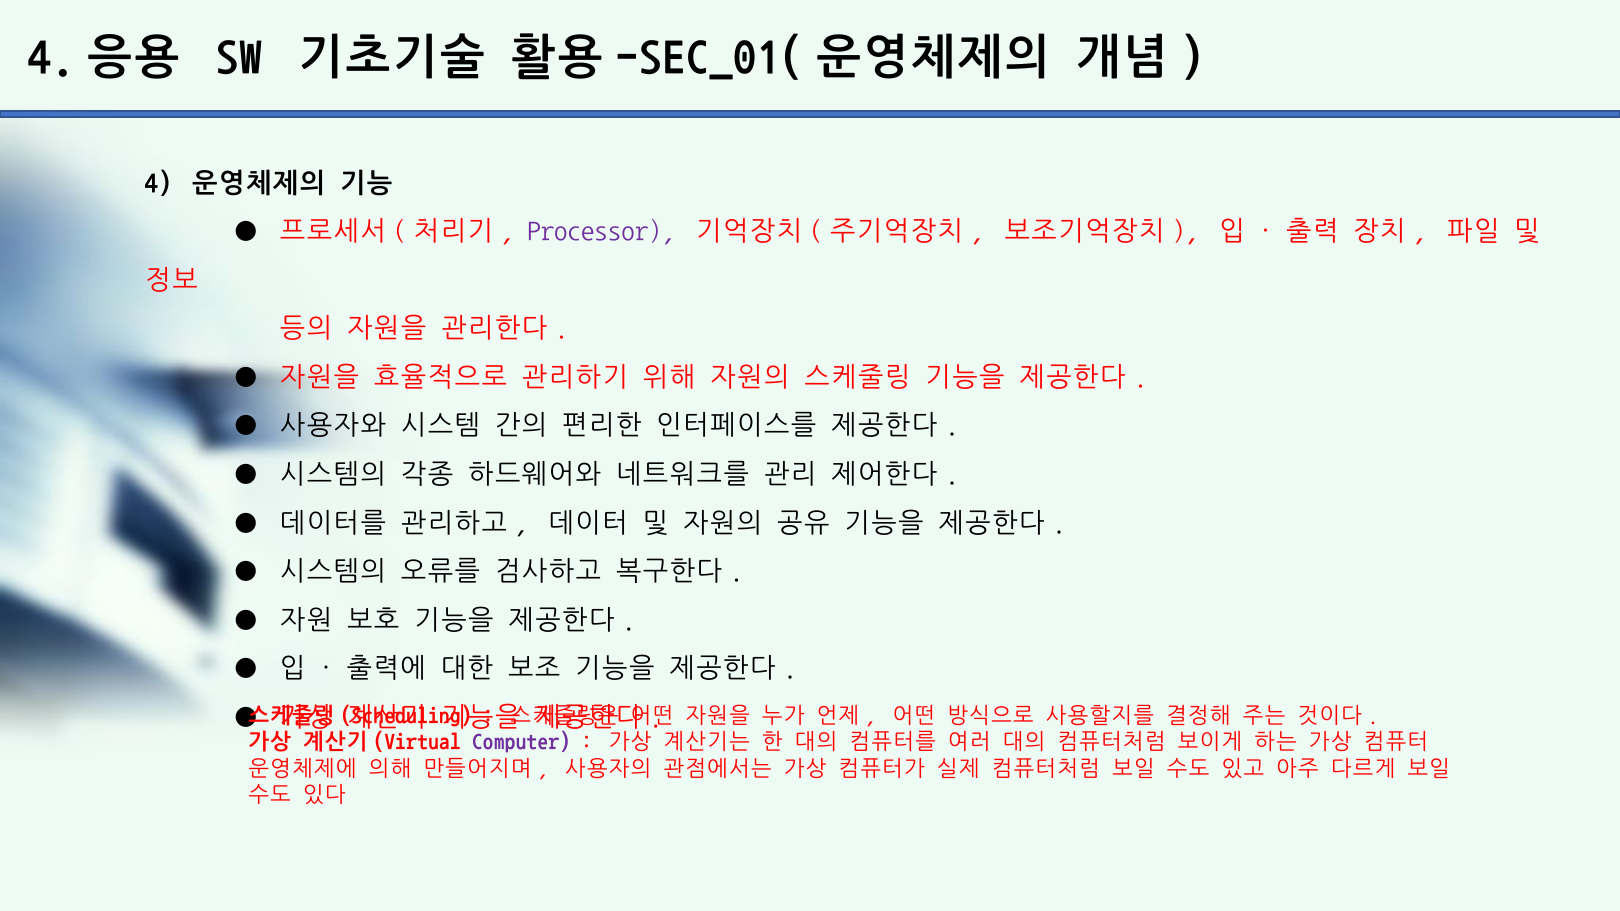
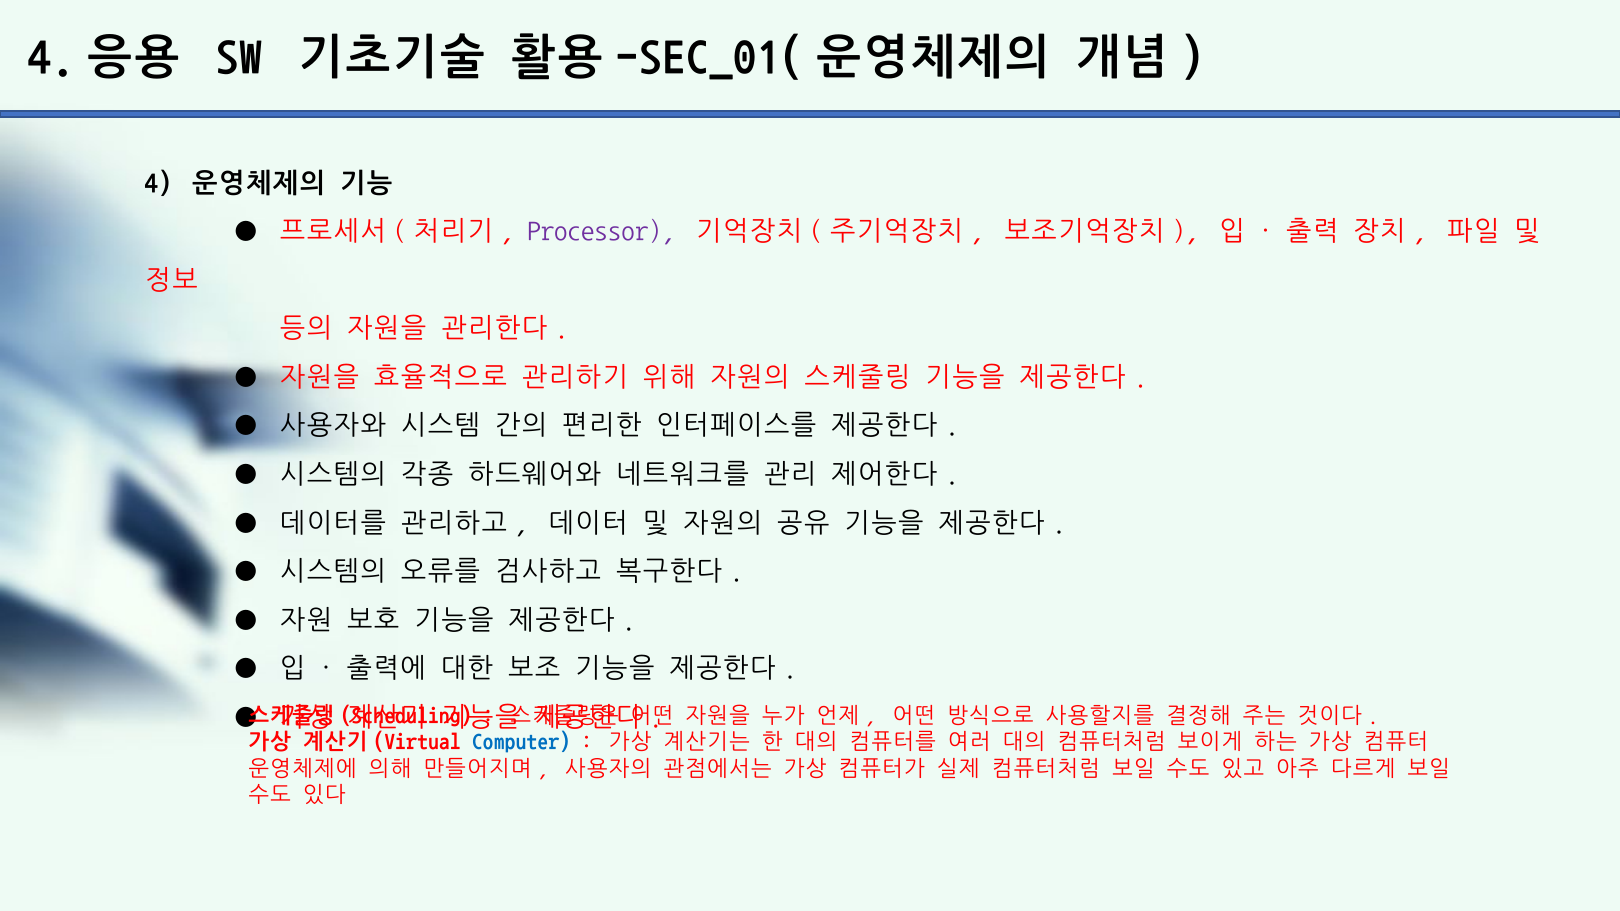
Computer colour: purple -> blue (521, 742)
